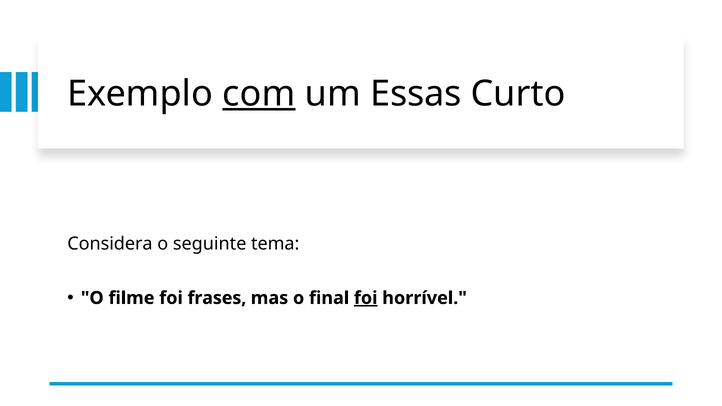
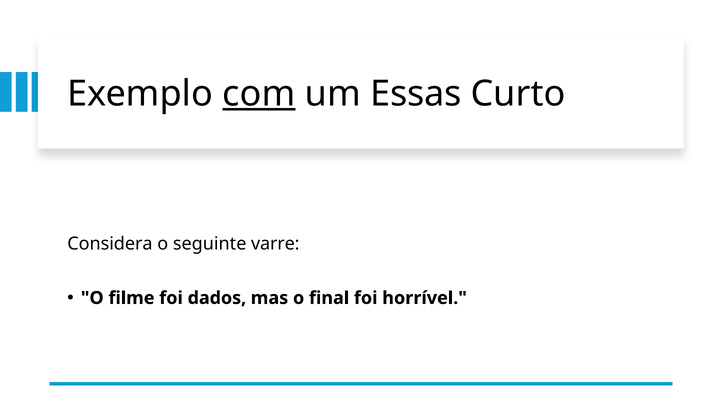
tema: tema -> varre (275, 244)
frases: frases -> dados (217, 298)
foi underline: present -> none (366, 298)
